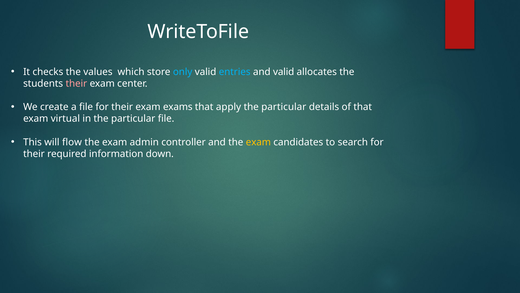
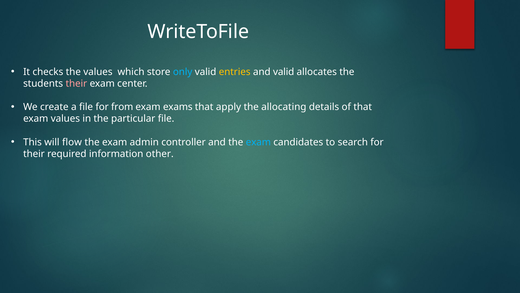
entries colour: light blue -> yellow (235, 72)
file for their: their -> from (122, 107)
particular: particular -> allocating (284, 107)
exam virtual: virtual -> values (65, 119)
exam colour: yellow -> light blue (258, 142)
down: down -> other (160, 154)
